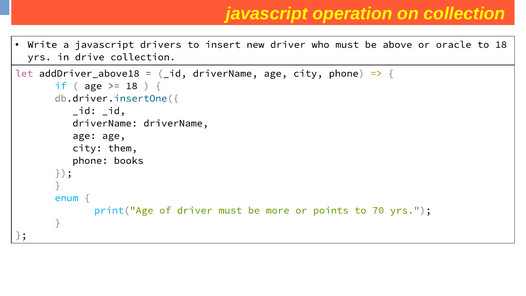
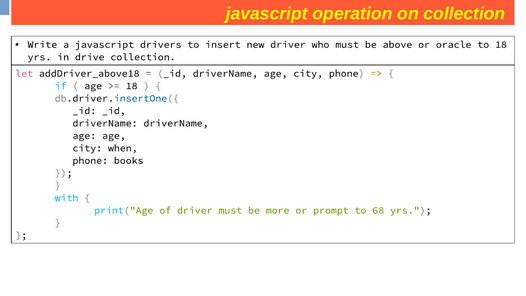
them: them -> when (123, 148)
enum: enum -> with (67, 198)
points: points -> prompt (331, 210)
70: 70 -> 68 (378, 210)
